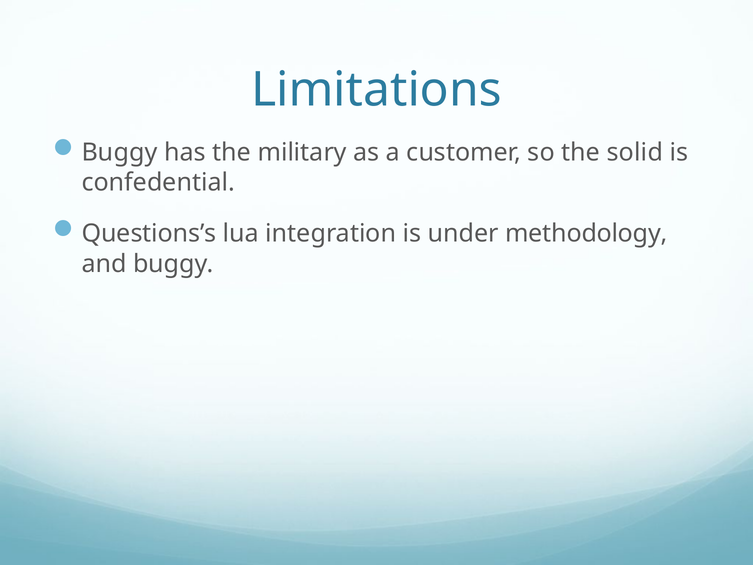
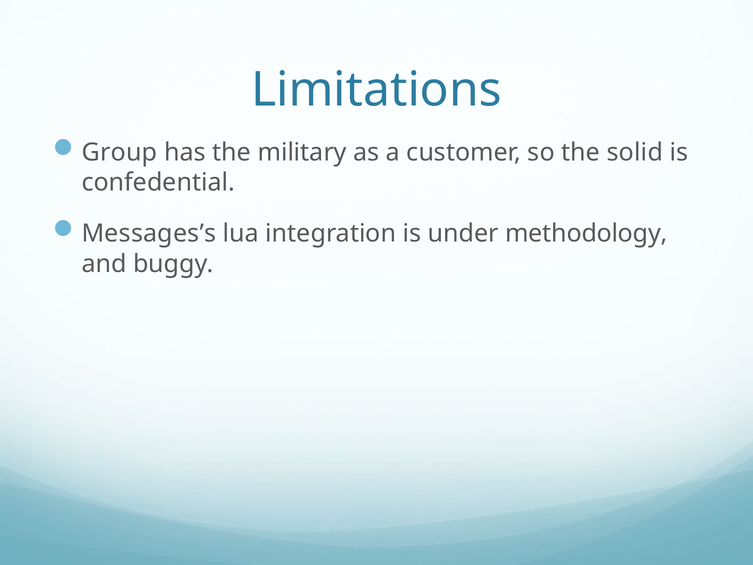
Buggy: Buggy -> Group (119, 152)
Questions’s: Questions’s -> Messages’s (149, 234)
